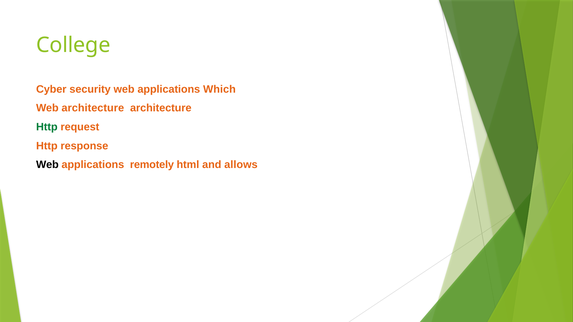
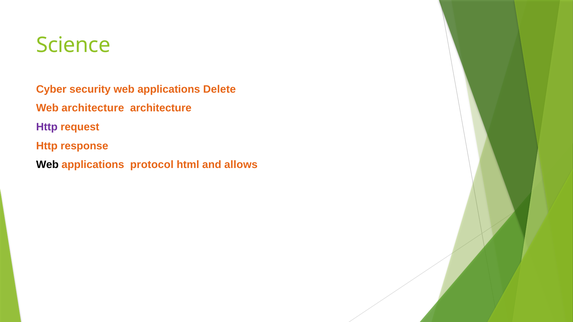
College: College -> Science (73, 45)
Which: Which -> Delete (219, 89)
Http colour: green -> purple (47, 127)
remotely: remotely -> protocol (152, 165)
